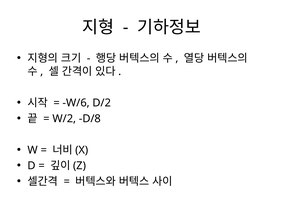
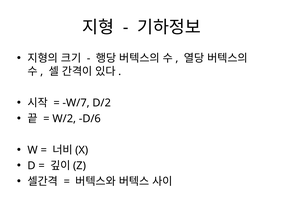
W/6: W/6 -> W/7 (76, 103)
D/8: D/8 -> D/6 (90, 119)
